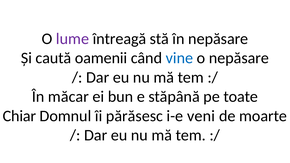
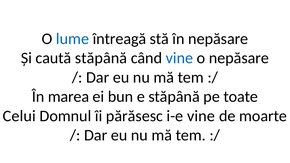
lume colour: purple -> blue (73, 39)
caută oamenii: oamenii -> stăpână (101, 58)
măcar: măcar -> marea (68, 97)
Chiar: Chiar -> Celui (19, 116)
i-e veni: veni -> vine (201, 116)
